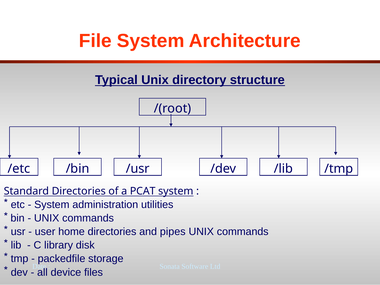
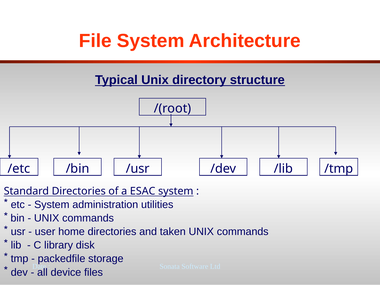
PCAT: PCAT -> ESAC (143, 191)
pipes: pipes -> taken (173, 232)
